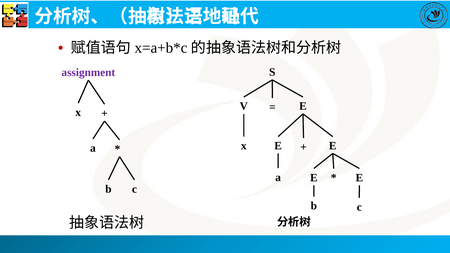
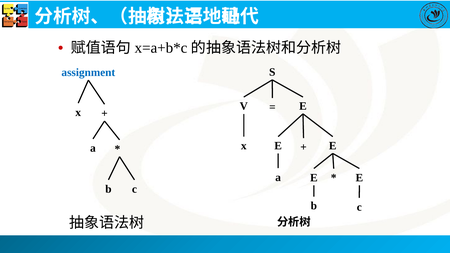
assignment colour: purple -> blue (88, 73)
